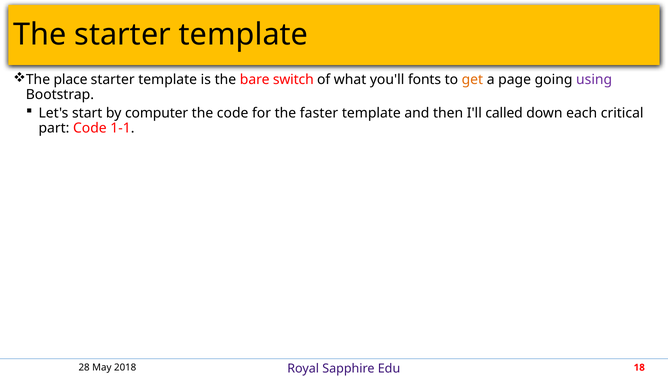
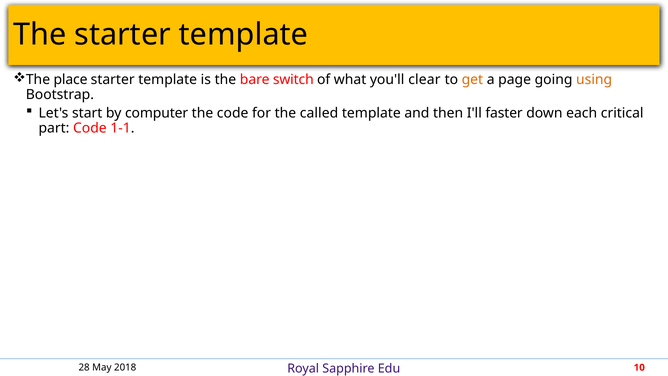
fonts: fonts -> clear (424, 79)
using colour: purple -> orange (594, 79)
faster: faster -> called (319, 113)
called: called -> faster (504, 113)
18: 18 -> 10 (639, 367)
